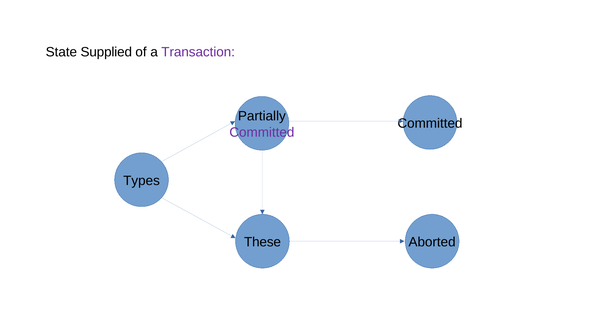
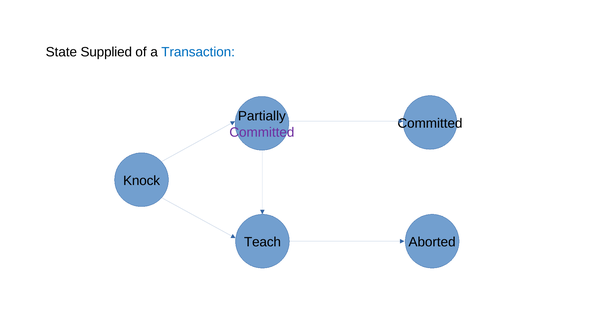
Transaction colour: purple -> blue (198, 52)
Types: Types -> Knock (142, 181)
These: These -> Teach (262, 242)
